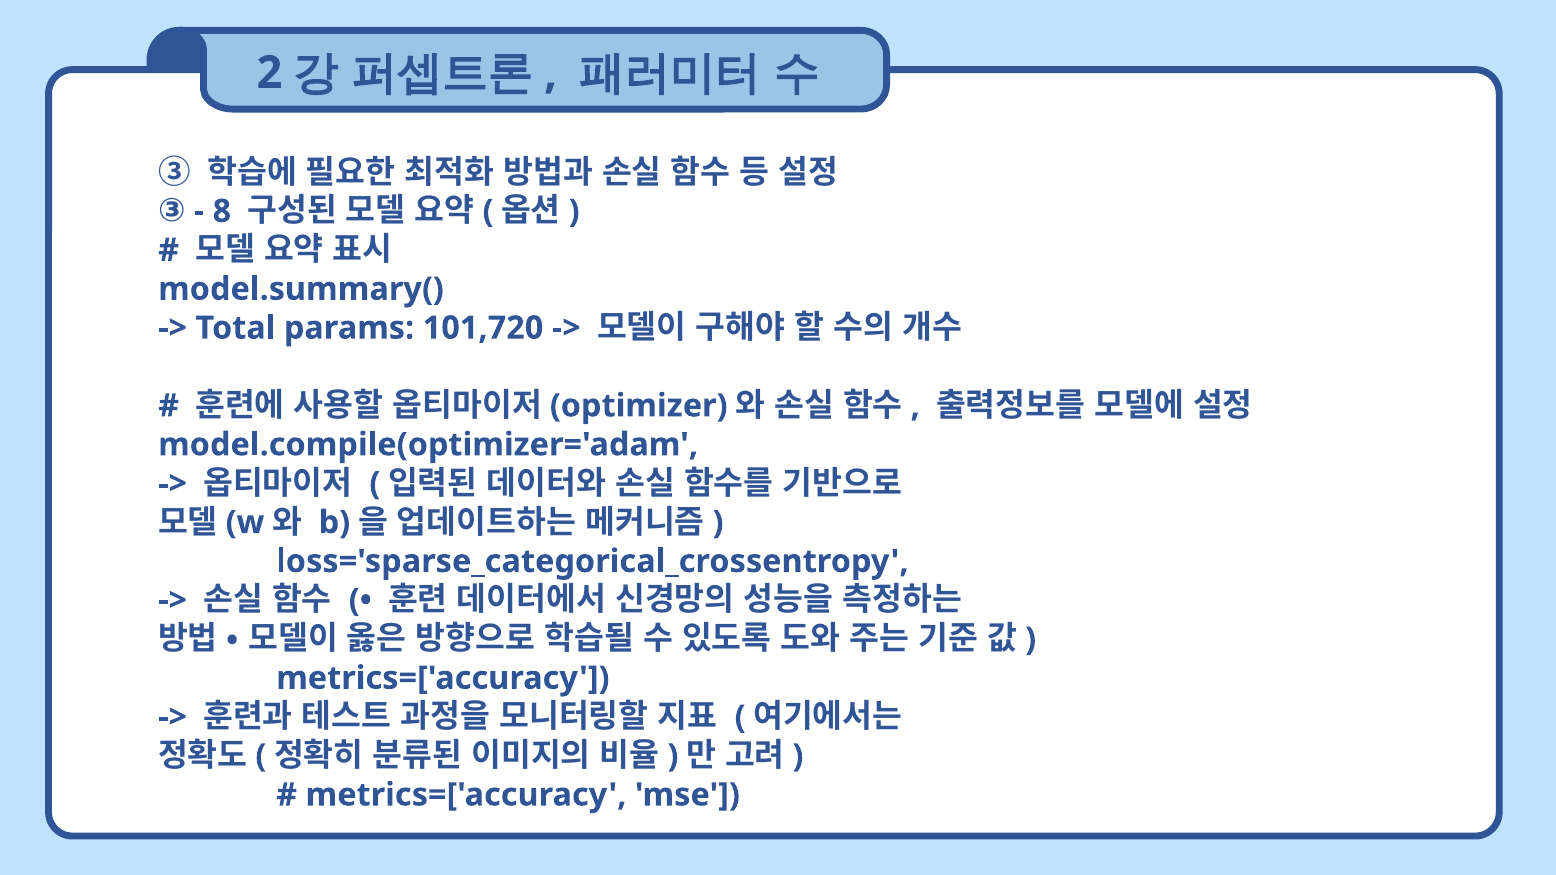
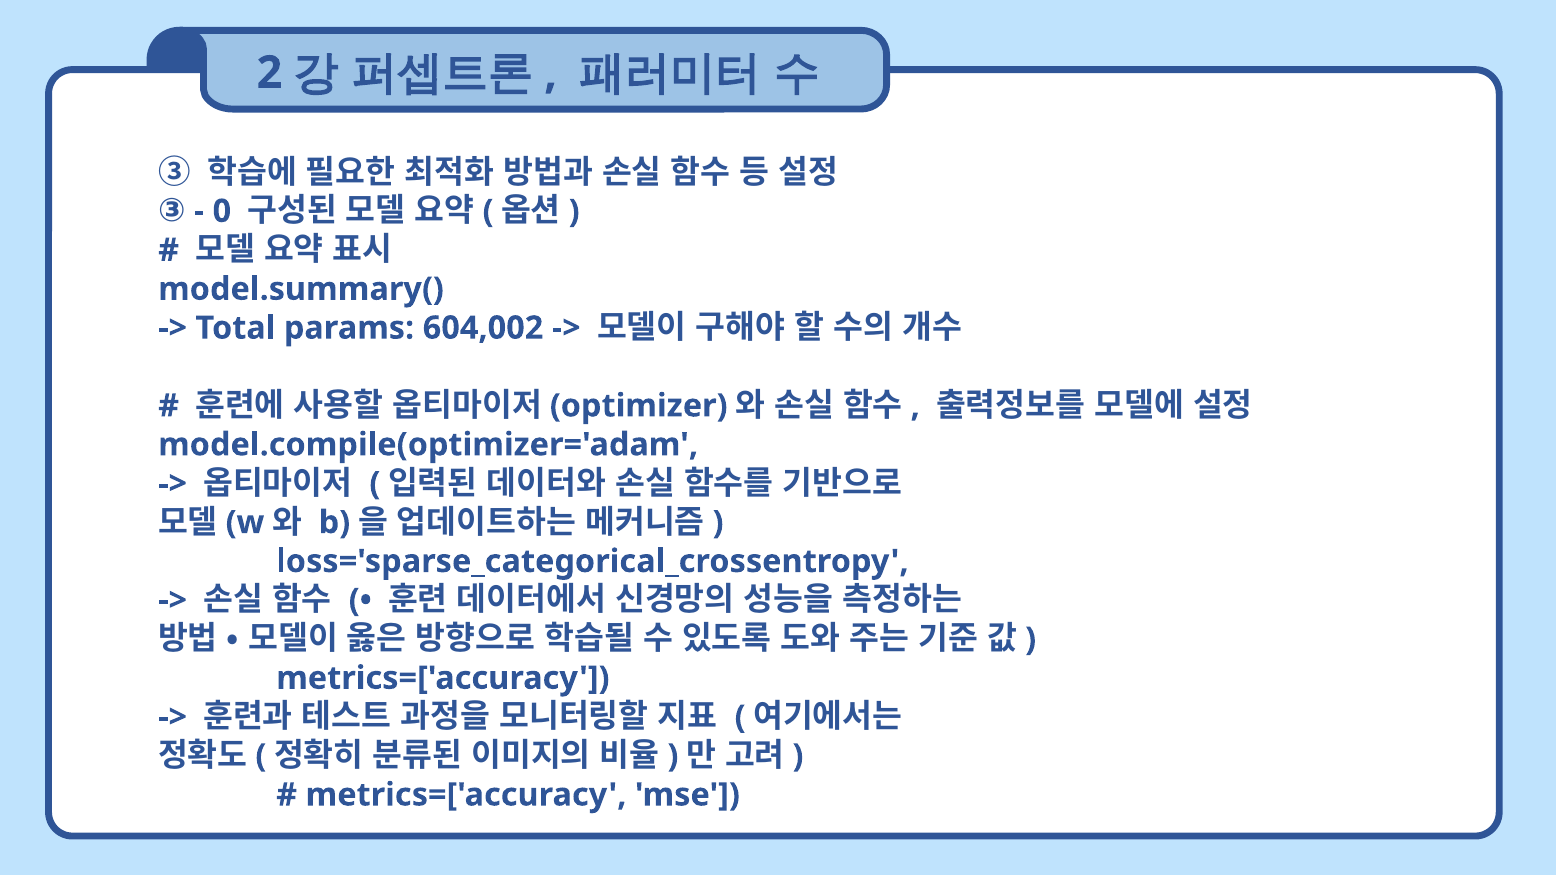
8: 8 -> 0 (222, 211)
101,720: 101,720 -> 604,002 (483, 328)
